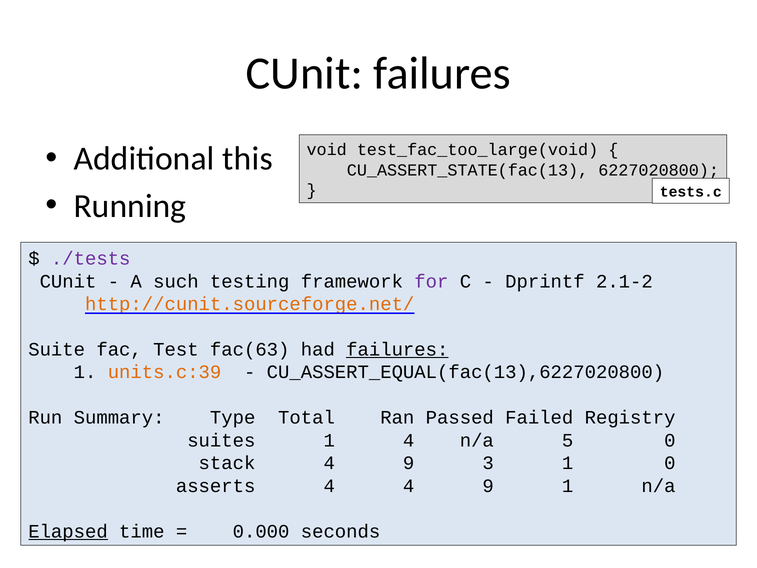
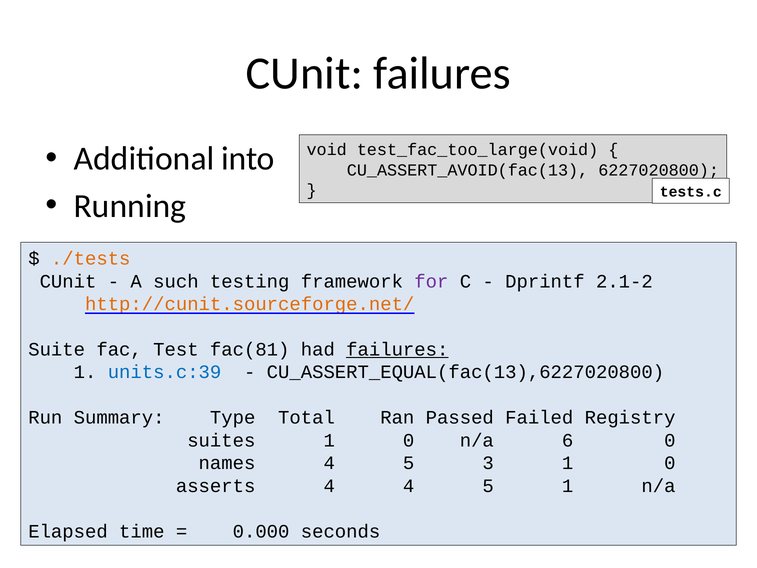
this: this -> into (248, 159)
CU_ASSERT_STATE(fac(13: CU_ASSERT_STATE(fac(13 -> CU_ASSERT_AVOID(fac(13 (468, 170)
./tests colour: purple -> orange (91, 259)
fac(63: fac(63 -> fac(81 (250, 349)
units.c:39 colour: orange -> blue (165, 372)
suites 1 4: 4 -> 0 (409, 440)
5: 5 -> 6 (568, 440)
stack: stack -> names (227, 463)
9: 9 -> 5 (409, 463)
4 4 9: 9 -> 5 (488, 486)
Elapsed underline: present -> none (68, 531)
